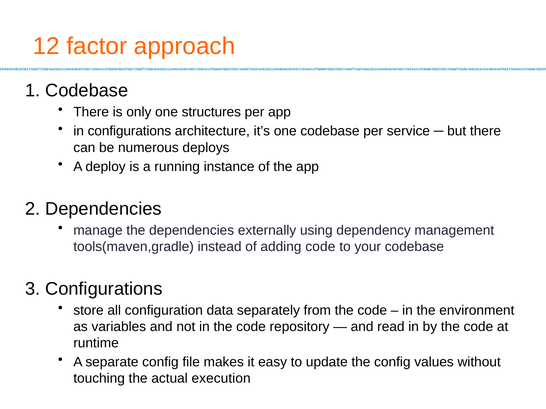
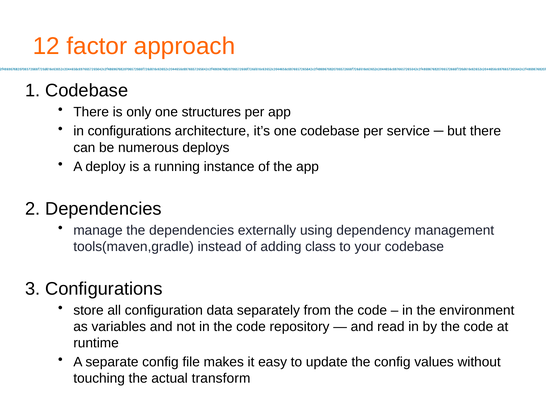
adding code: code -> class (320, 247)
execution: execution -> transform (221, 379)
